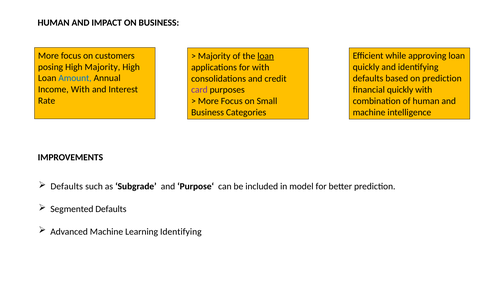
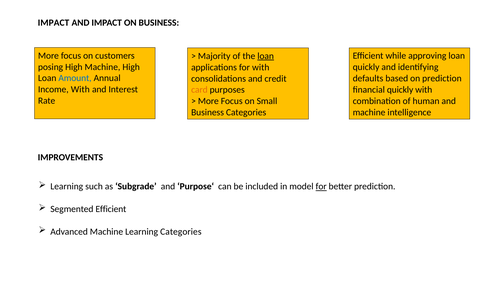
HUMAN: HUMAN -> IMPACT (54, 23)
High Majority: Majority -> Machine (102, 67)
card colour: purple -> orange (199, 90)
Defaults: Defaults -> Learning (67, 186)
for underline: none -> present (321, 186)
Segmented Defaults: Defaults -> Efficient (111, 209)
Learning Identifying: Identifying -> Categories (181, 232)
